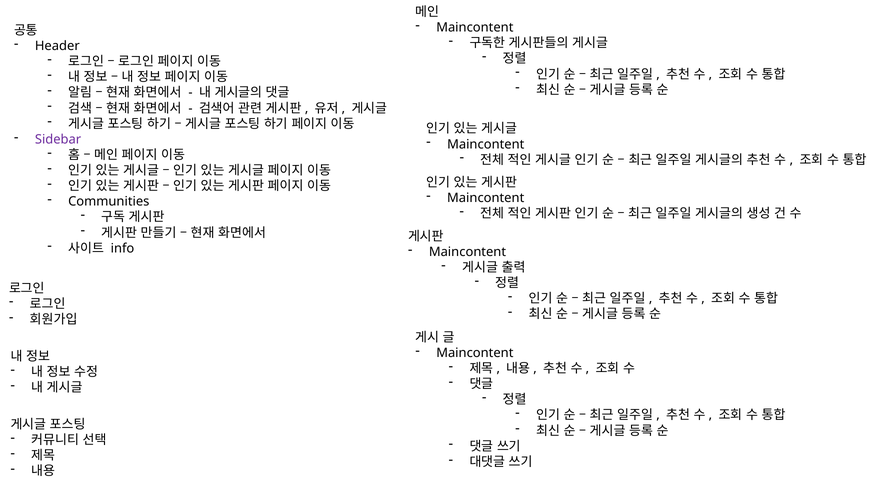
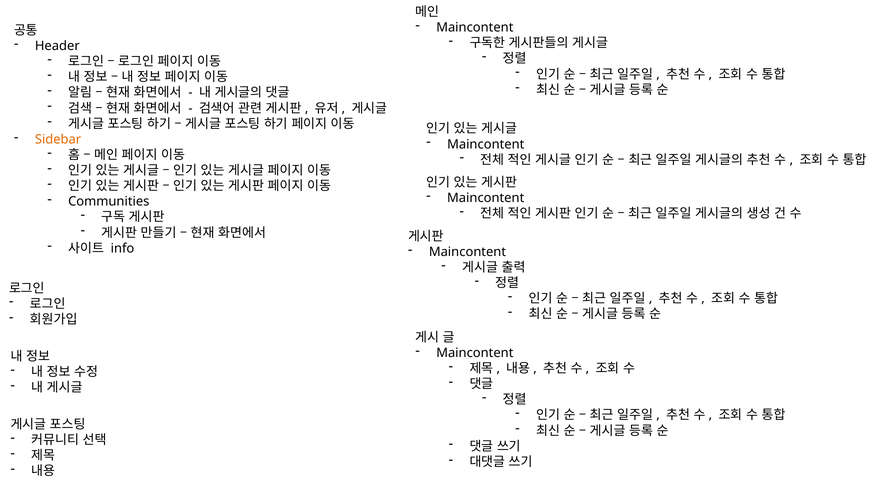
Sidebar colour: purple -> orange (58, 139)
